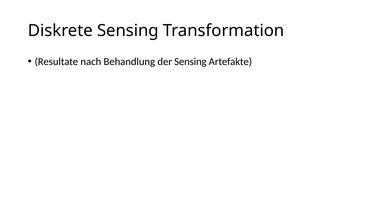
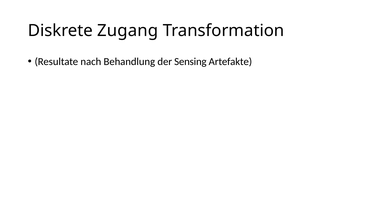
Diskrete Sensing: Sensing -> Zugang (128, 31)
